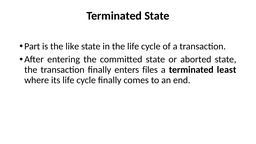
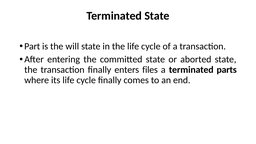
like: like -> will (72, 46)
least: least -> parts (227, 70)
